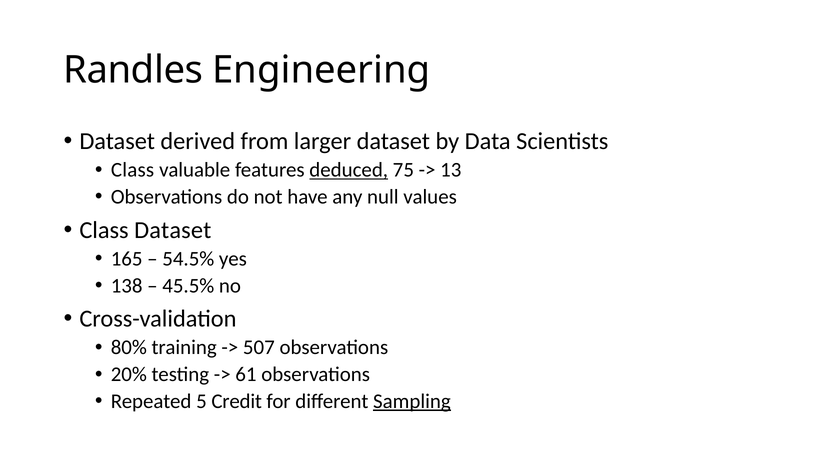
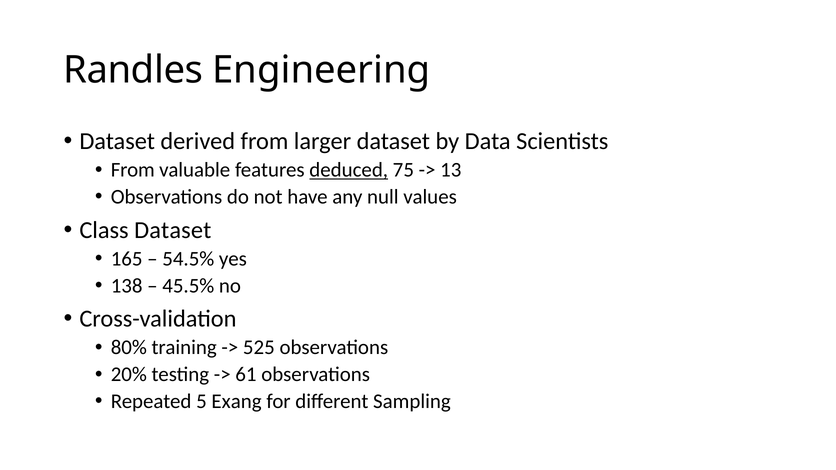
Class: Class -> From (133, 170)
507: 507 -> 525 (259, 348)
Credit: Credit -> Exang (237, 402)
Sampling underline: present -> none (412, 402)
